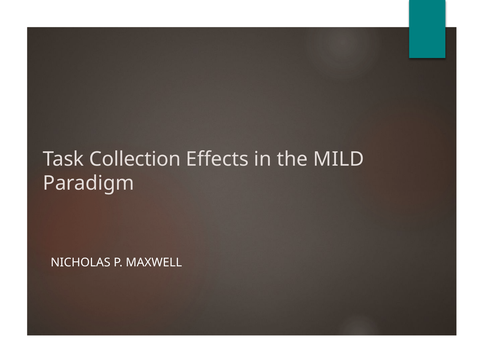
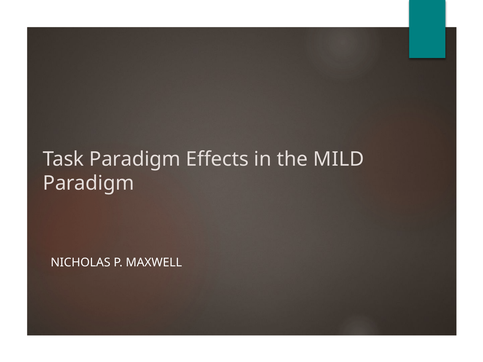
Task Collection: Collection -> Paradigm (135, 159)
